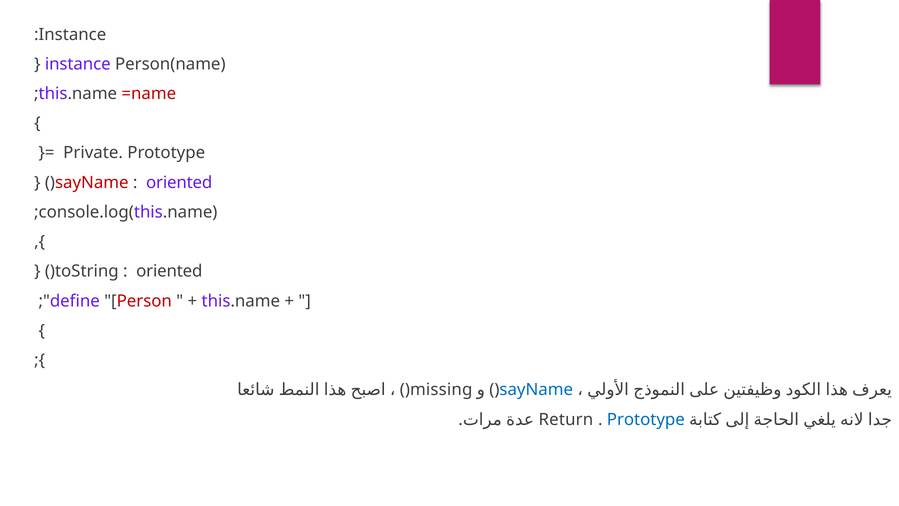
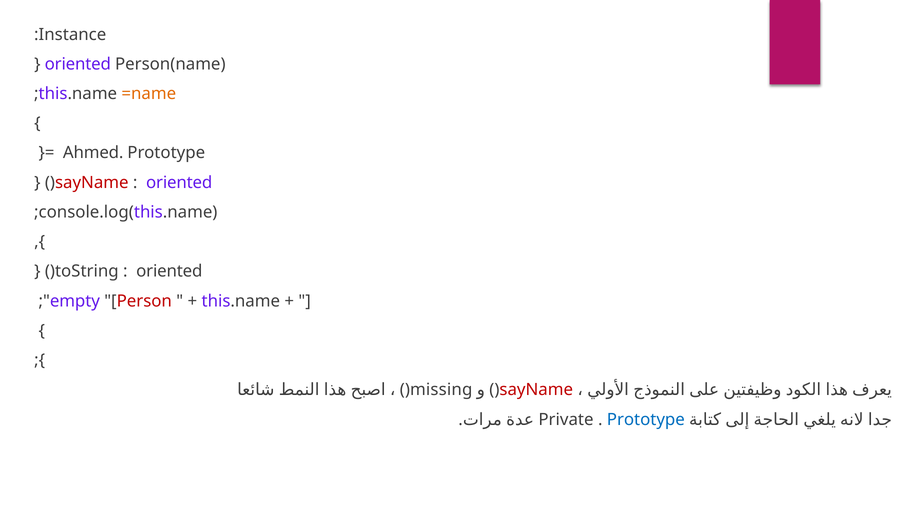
instance: instance -> oriented (78, 64)
=name colour: red -> orange (149, 94)
Private: Private -> Ahmed (93, 153)
define: define -> empty (75, 301)
sayName colour: blue -> red (536, 390)
Return: Return -> Private (566, 419)
